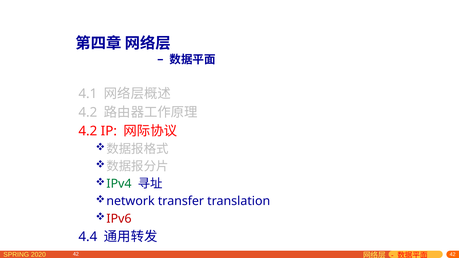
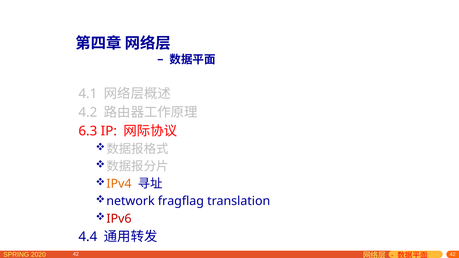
4.2: 4.2 -> 6.3 (88, 131)
IPv4 colour: green -> orange (119, 184)
transfer: transfer -> fragflag (181, 201)
